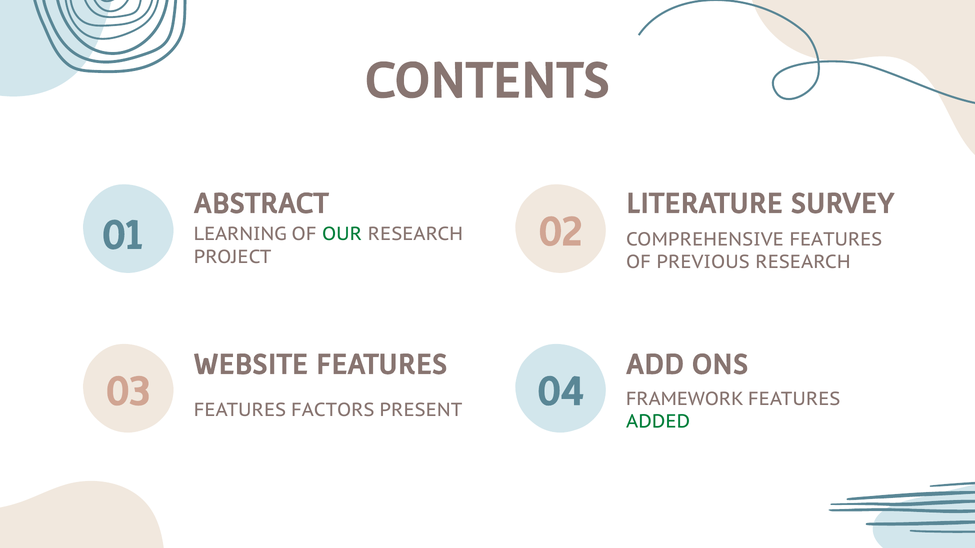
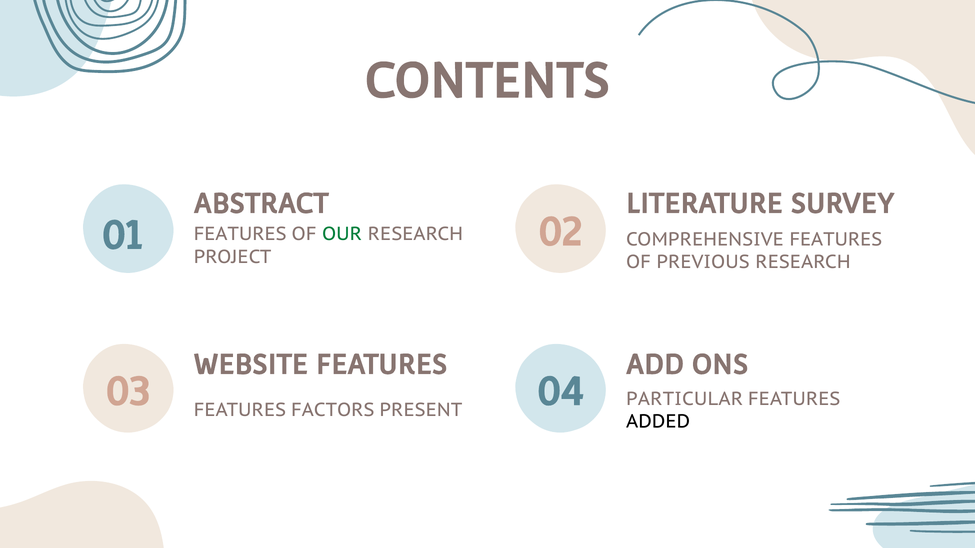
01 LEARNING: LEARNING -> FEATURES (240, 234)
FRAMEWORK: FRAMEWORK -> PARTICULAR (685, 399)
ADDED colour: green -> black (658, 422)
